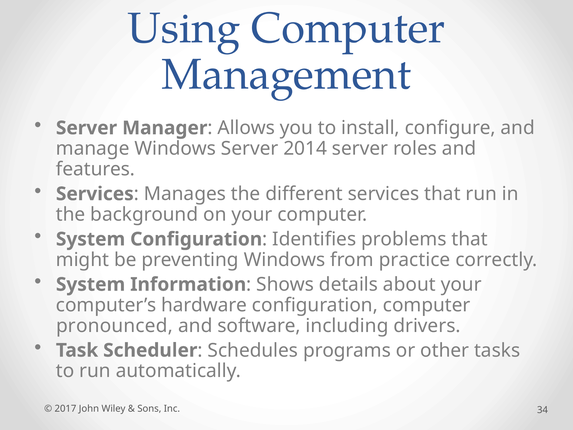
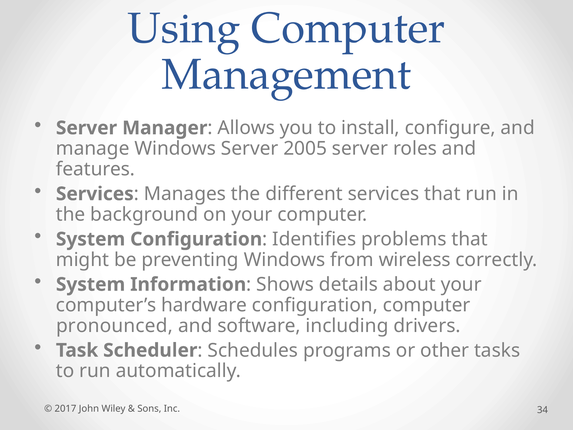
2014: 2014 -> 2005 (305, 149)
practice: practice -> wireless (415, 260)
